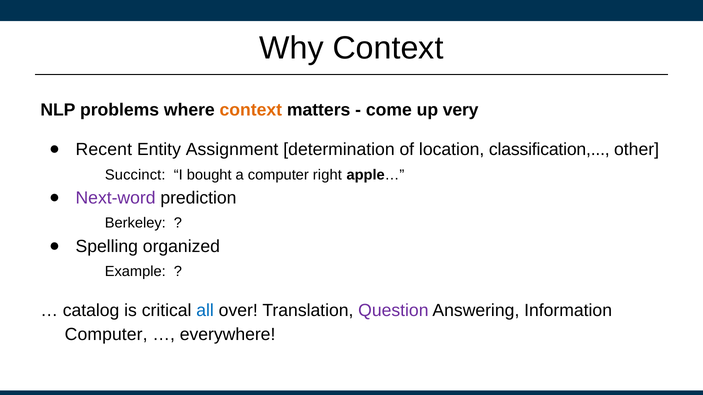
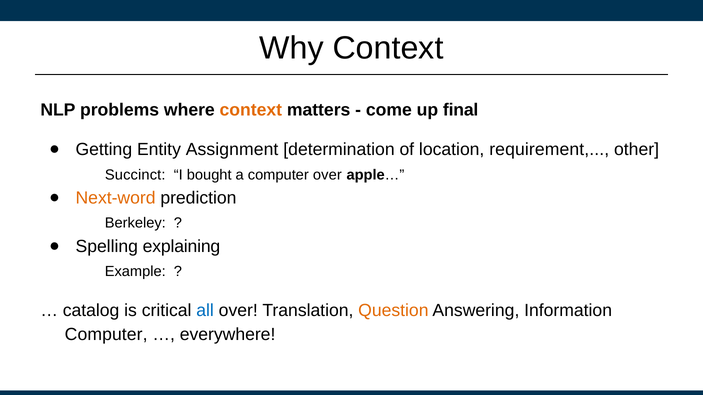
very: very -> final (461, 110)
Recent: Recent -> Getting (104, 150)
classification: classification -> requirement (549, 150)
computer right: right -> over (327, 175)
Next-word colour: purple -> orange (116, 198)
organized: organized -> explaining (182, 247)
Question colour: purple -> orange (393, 311)
